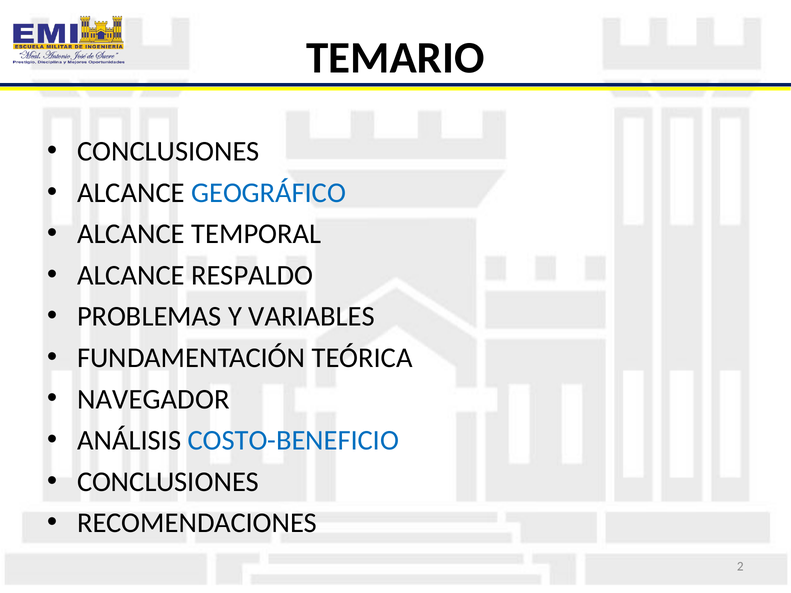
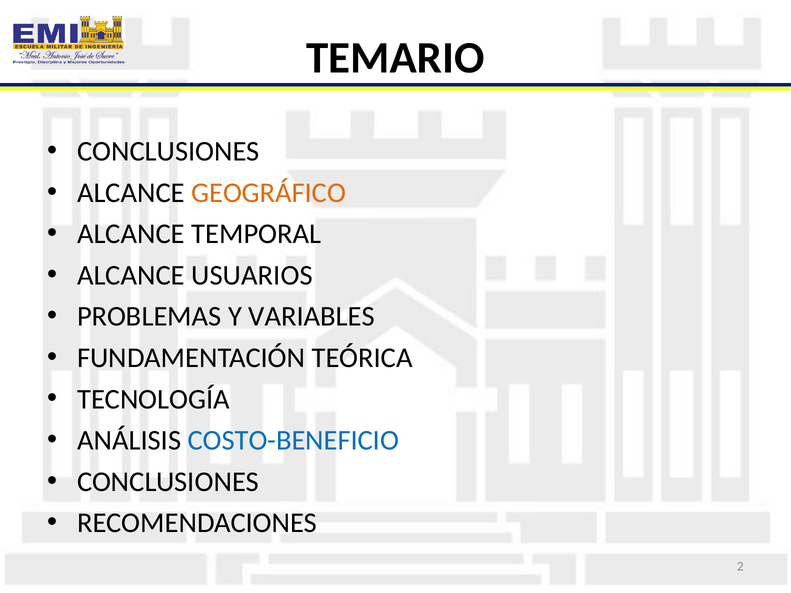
GEOGRÁFICO colour: blue -> orange (269, 193)
RESPALDO: RESPALDO -> USUARIOS (252, 275)
NAVEGADOR: NAVEGADOR -> TECNOLOGÍA (153, 399)
